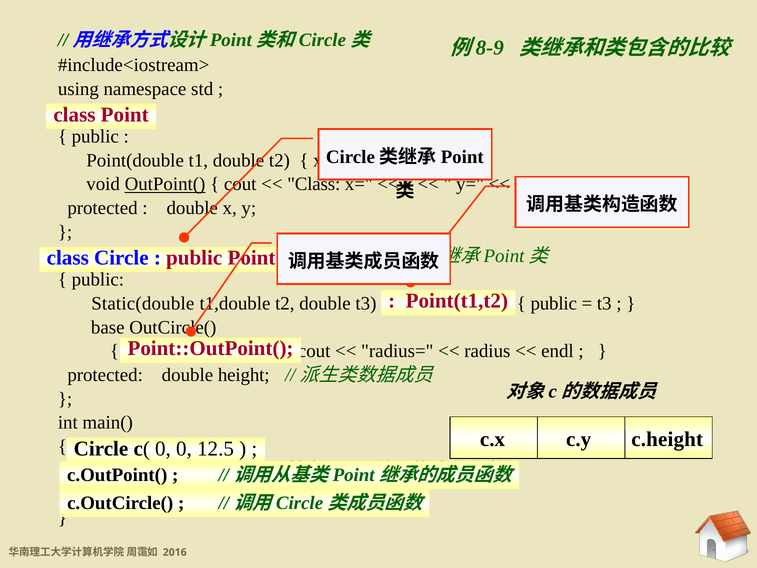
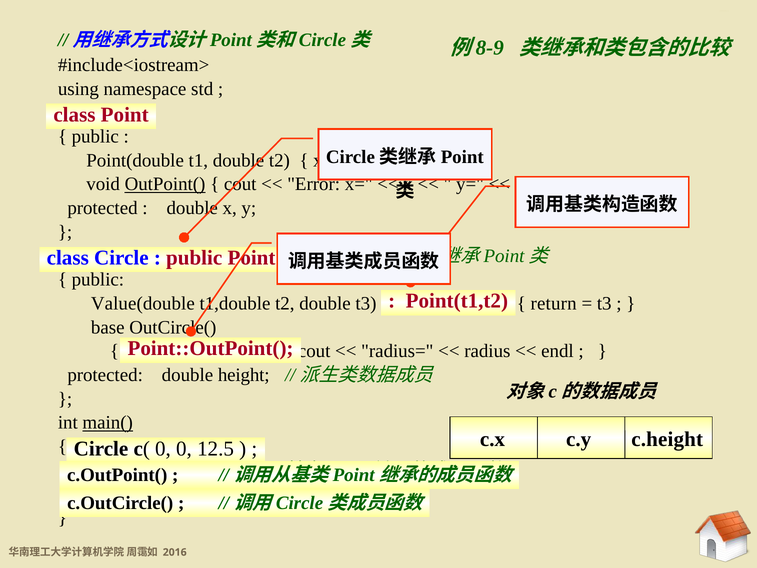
Class: Class -> Error (314, 184)
Static(double: Static(double -> Value(double (143, 303)
public: public -> return (554, 303)
main( underline: none -> present (108, 423)
